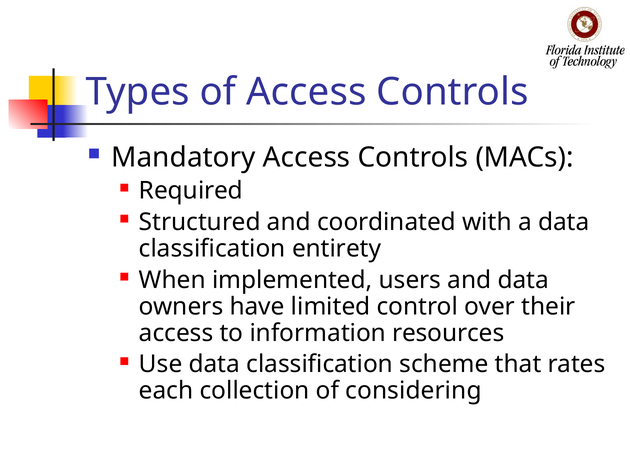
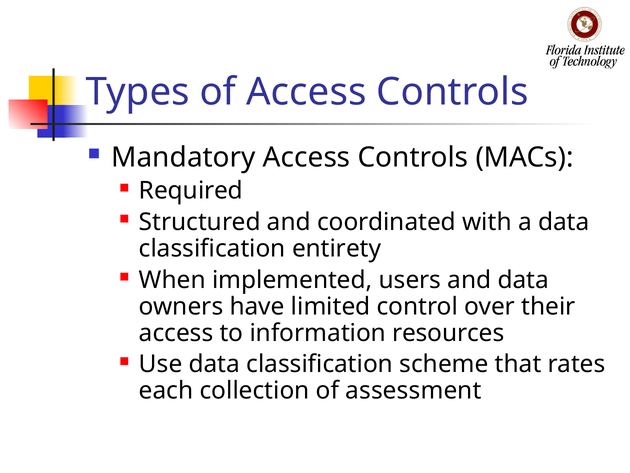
considering: considering -> assessment (413, 390)
